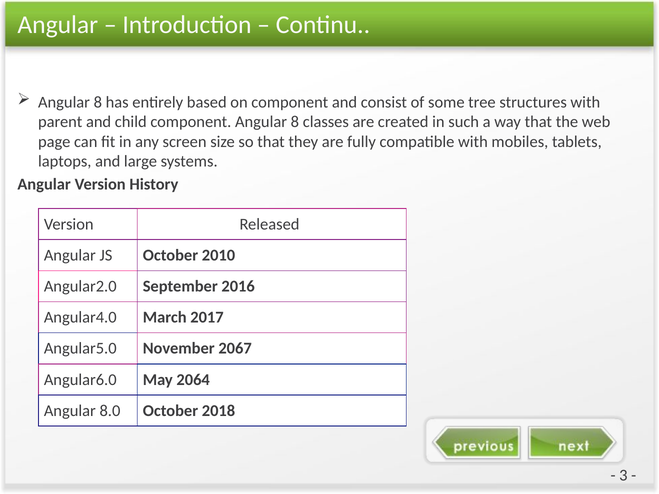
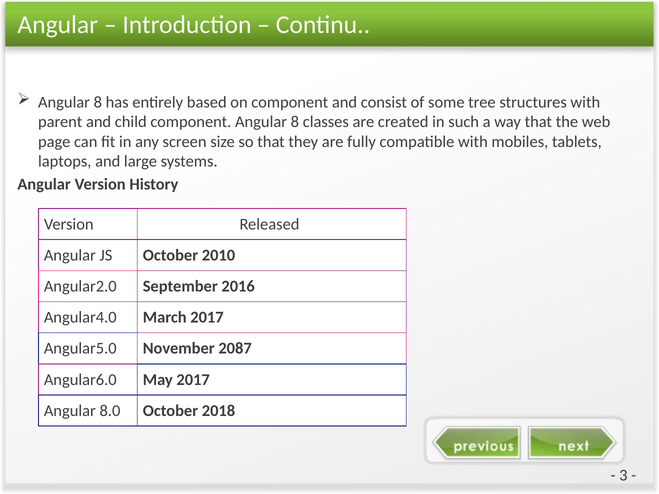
2067: 2067 -> 2087 (235, 349)
May 2064: 2064 -> 2017 (193, 380)
